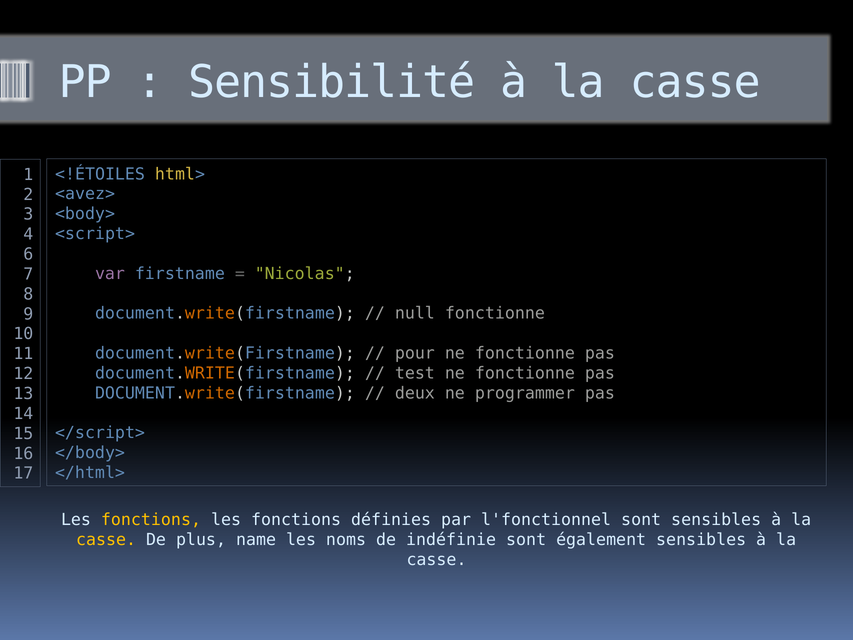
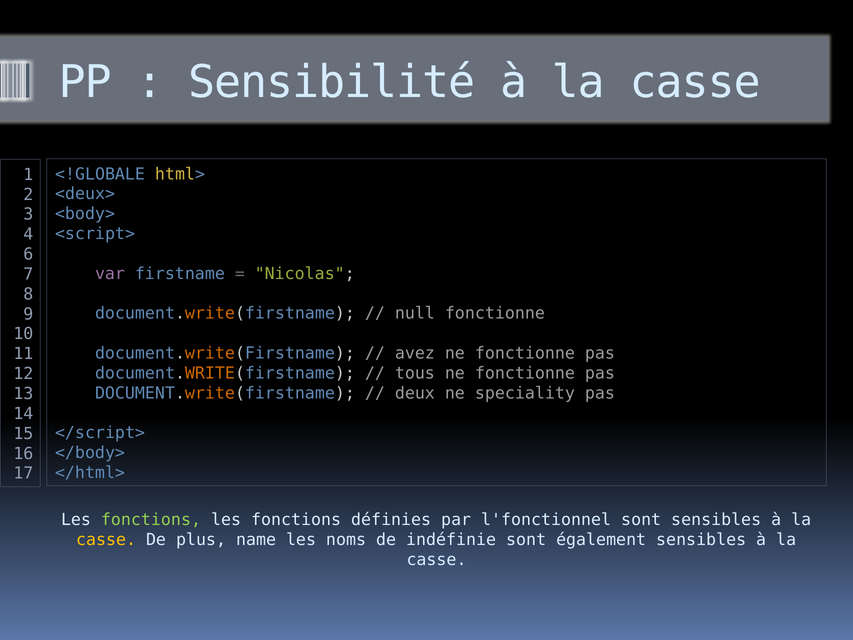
<!ÉTOILES: <!ÉTOILES -> <!GLOBALE (100, 174)
<avez>: <avez> -> <deux> (85, 194)
pour: pour -> avez (415, 353)
test: test -> tous (415, 373)
programmer: programmer -> speciality (525, 393)
fonctions colour: yellow -> light green (151, 520)
